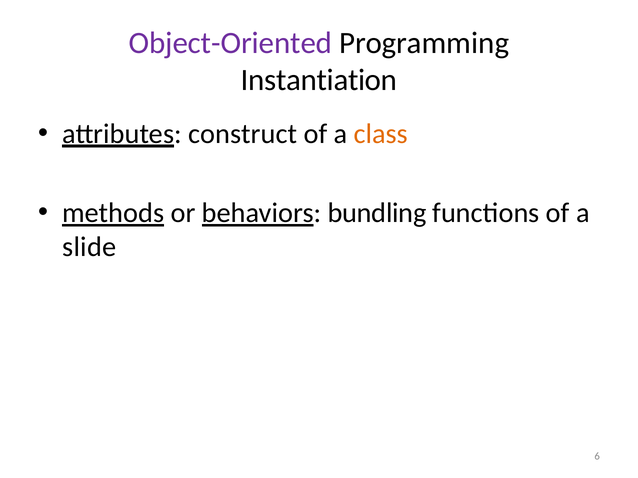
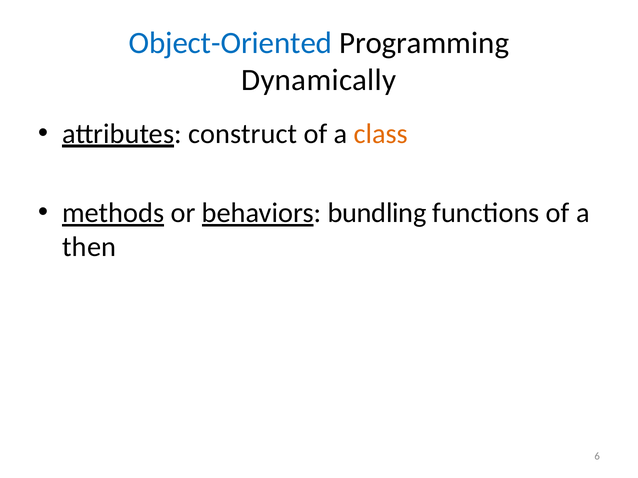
Object-Oriented colour: purple -> blue (230, 43)
Instantiation: Instantiation -> Dynamically (319, 80)
slide: slide -> then (89, 247)
